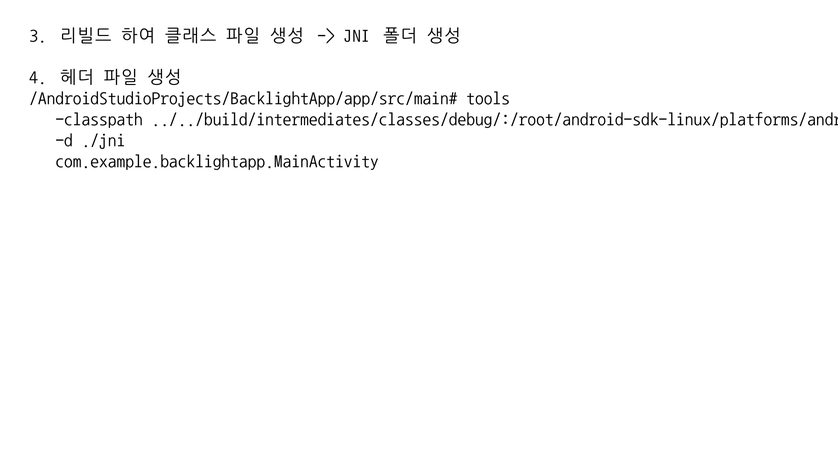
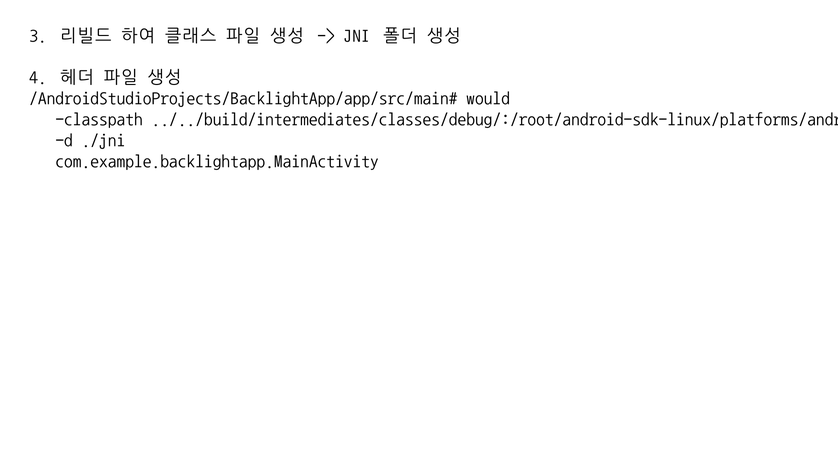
tools: tools -> would (488, 98)
